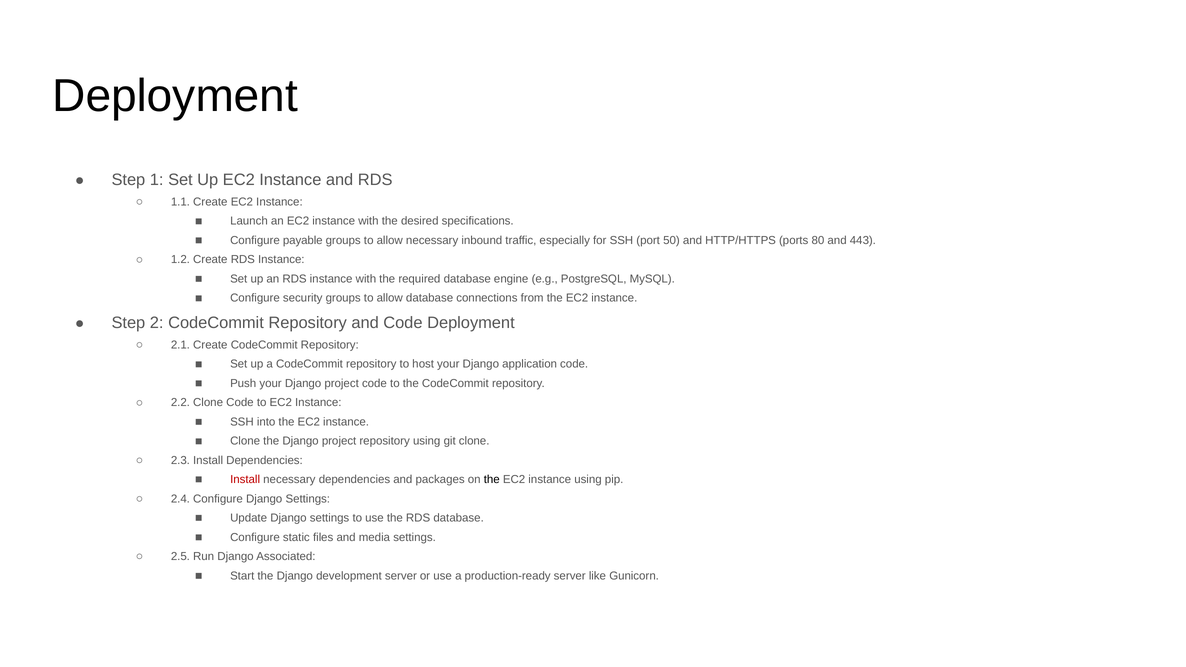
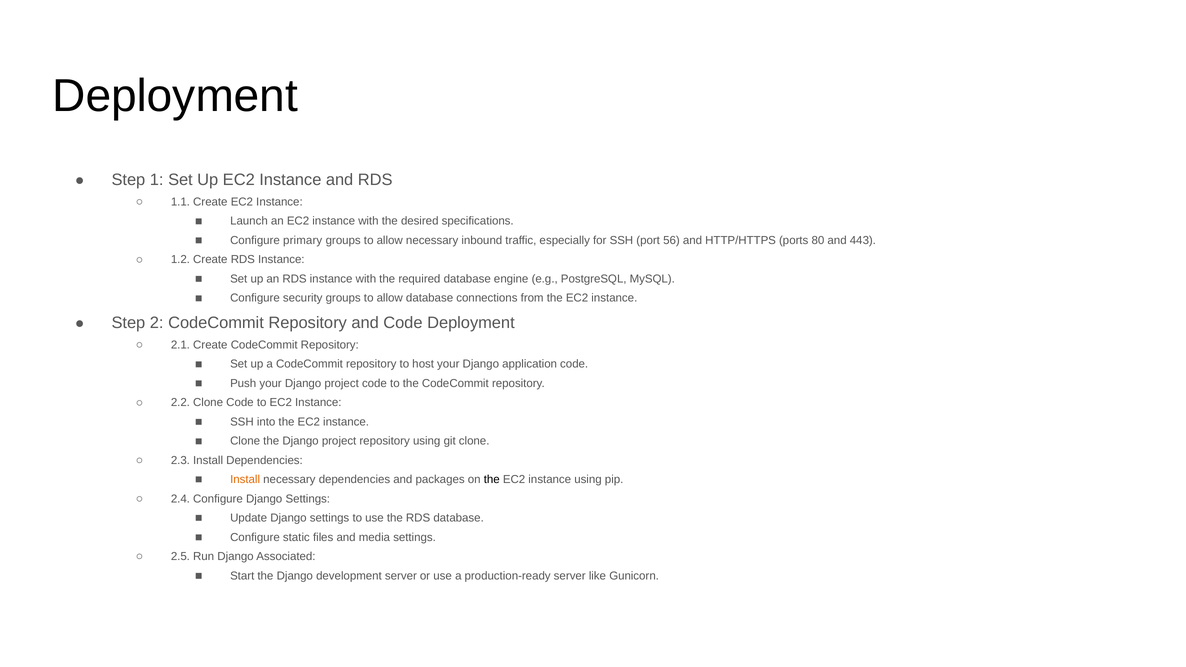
payable: payable -> primary (303, 240)
50: 50 -> 56 (671, 240)
Install colour: red -> orange (245, 480)
